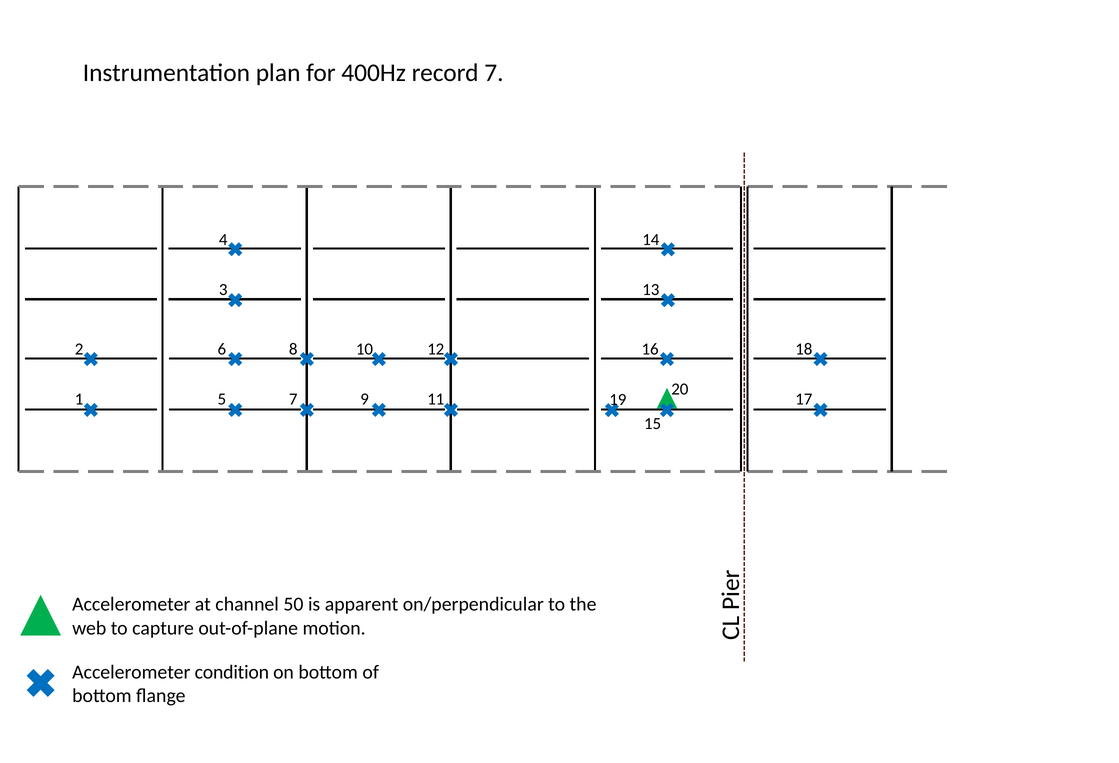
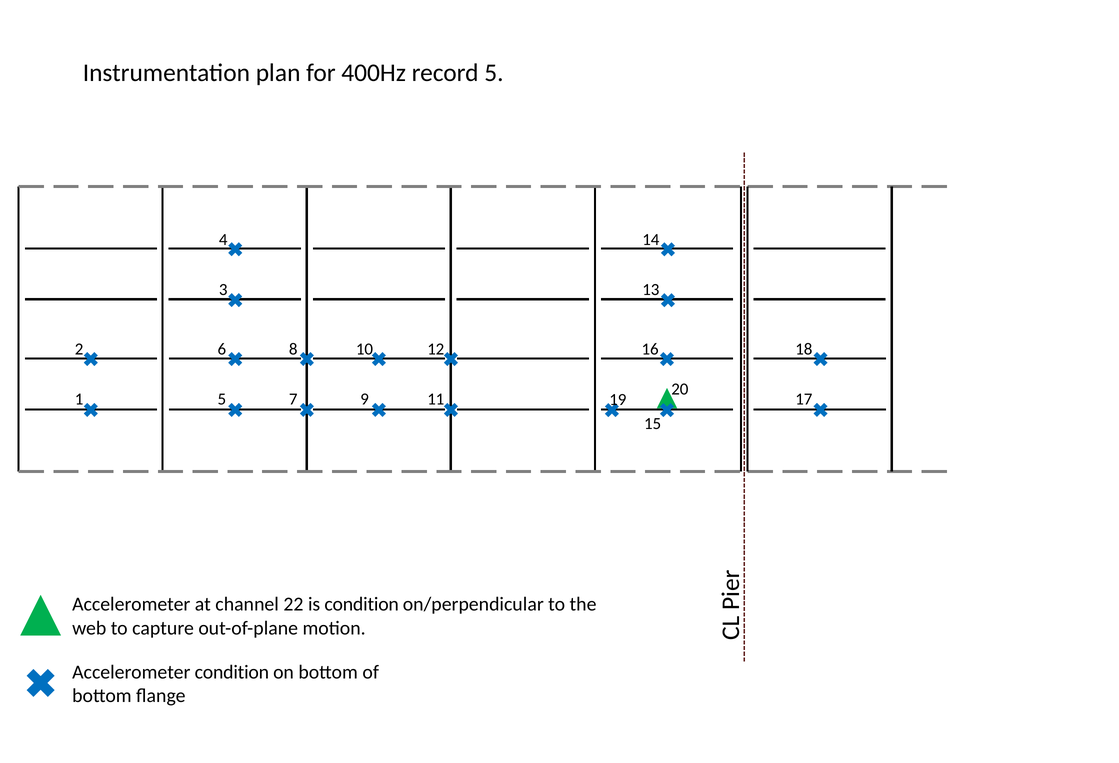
record 7: 7 -> 5 (494, 73)
50: 50 -> 22 (293, 604)
is apparent: apparent -> condition (362, 604)
